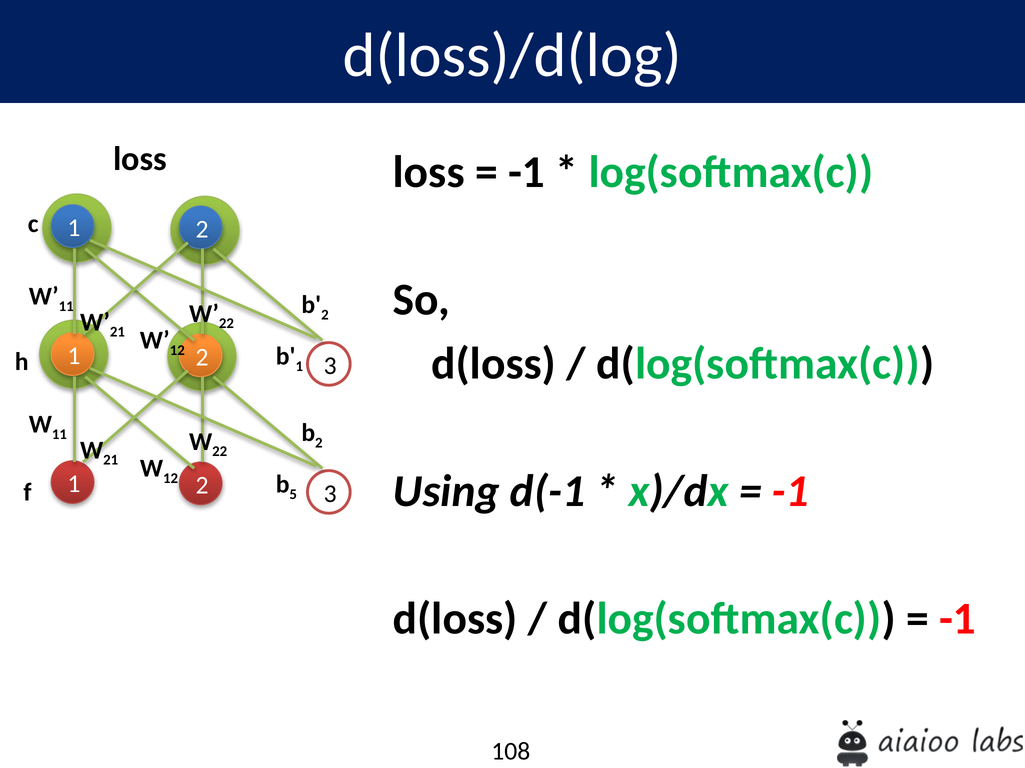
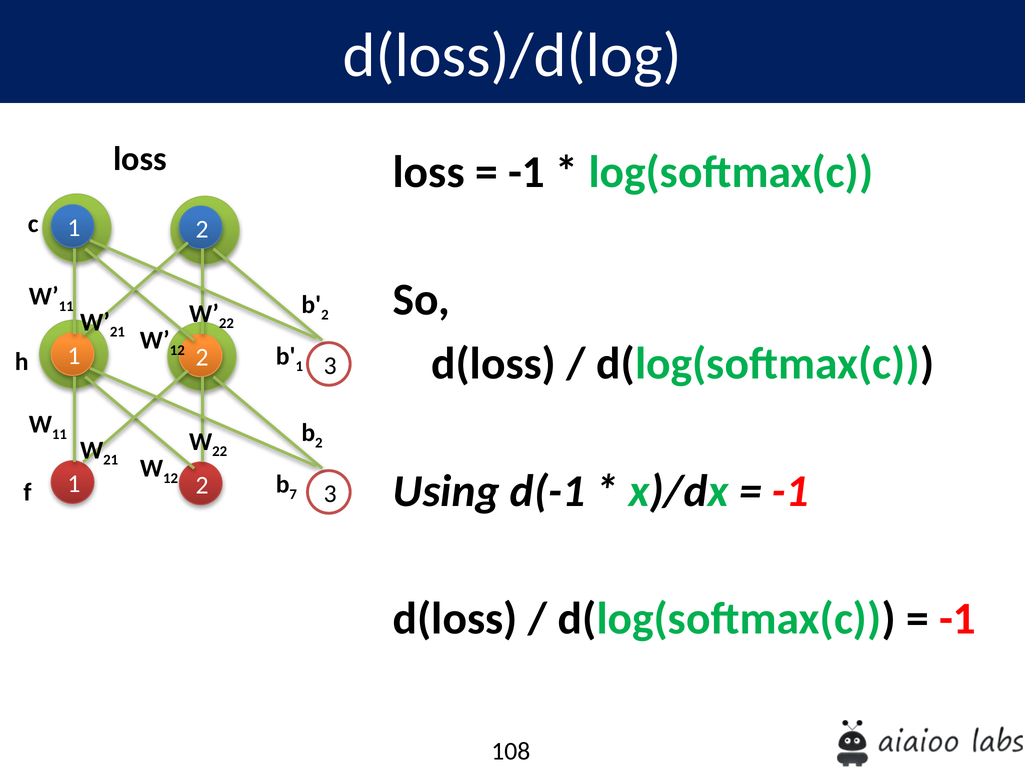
5: 5 -> 7 (293, 495)
